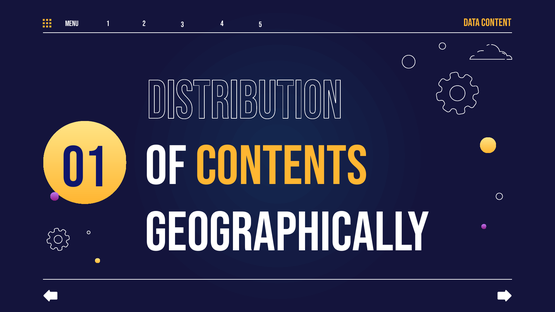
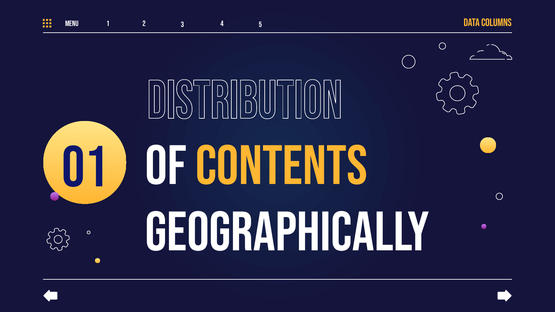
CONTENT: CONTENT -> COLUMNS (496, 23)
